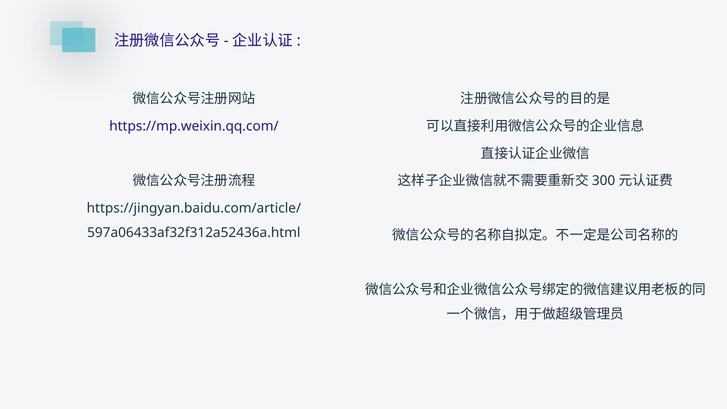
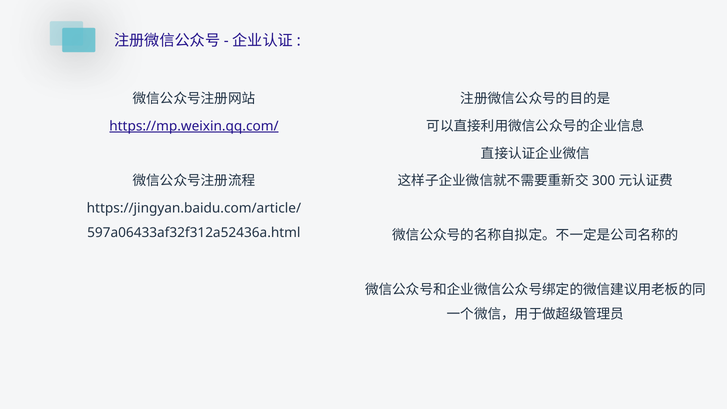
https://mp.weixin.qq.com/ underline: none -> present (194, 126)
